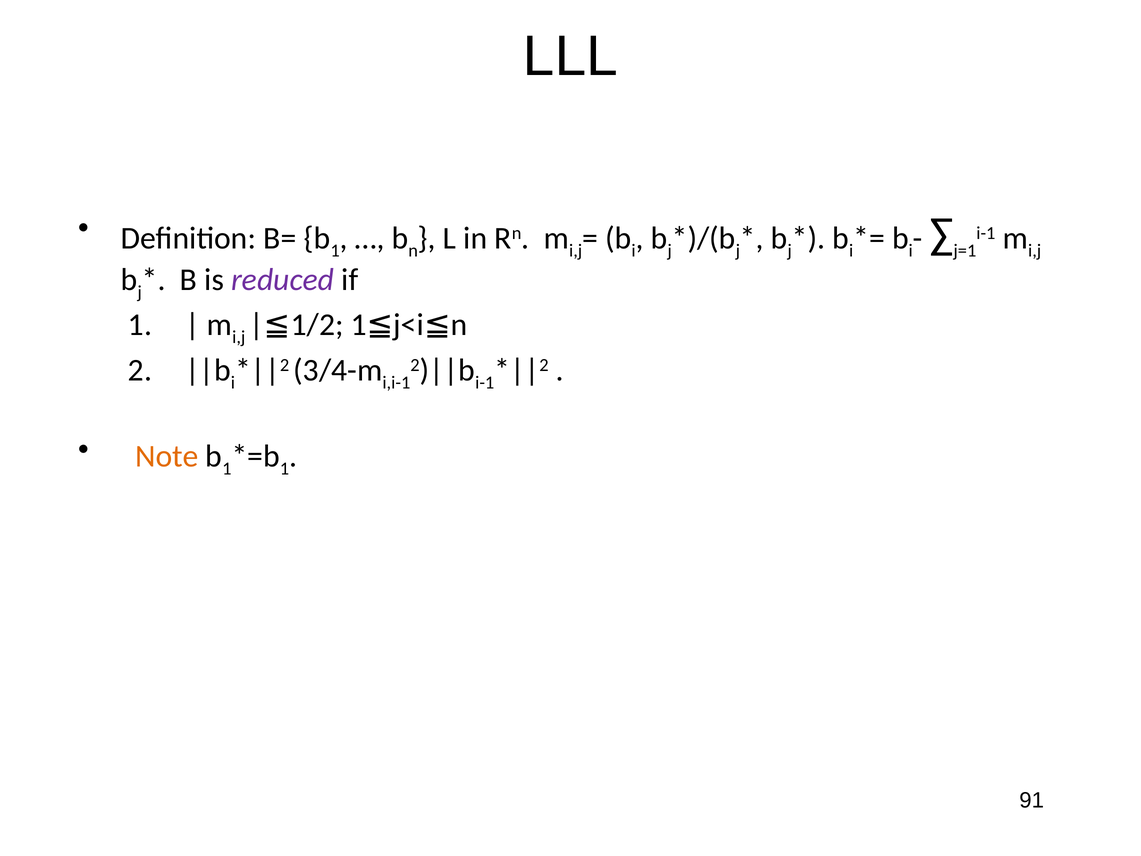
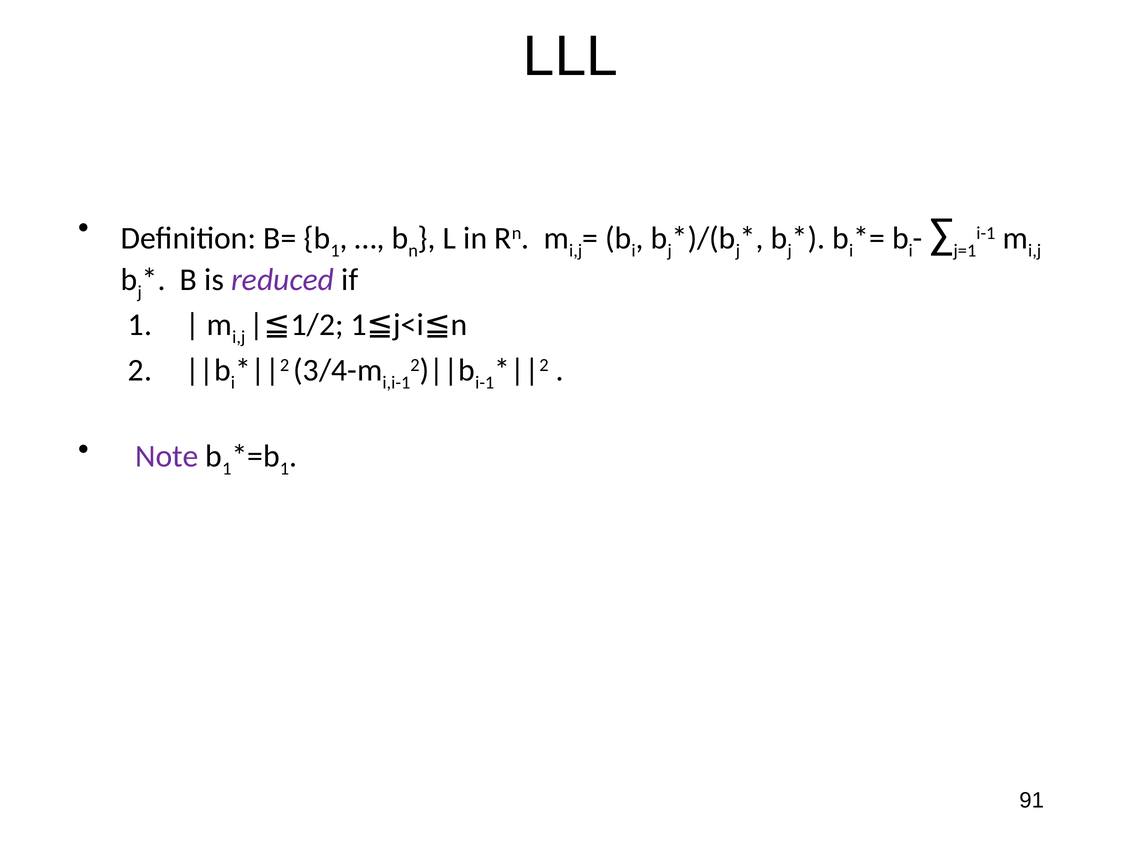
Note colour: orange -> purple (167, 456)
